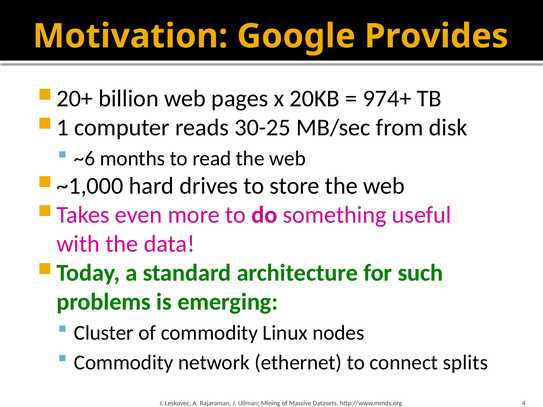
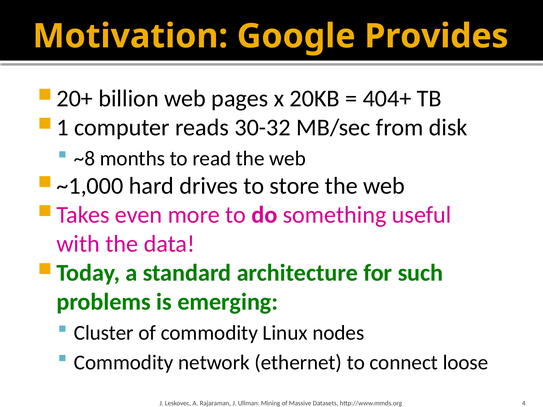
974+: 974+ -> 404+ (387, 99)
30-25: 30-25 -> 30-32 (263, 128)
~6: ~6 -> ~8 (84, 159)
splits: splits -> loose (466, 363)
